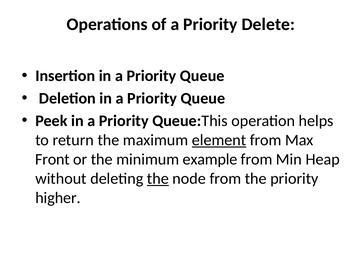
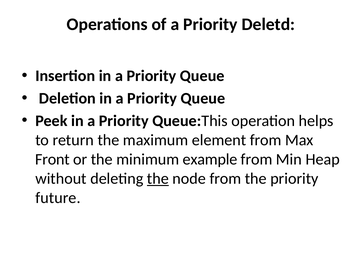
Delete: Delete -> Deletd (268, 24)
element underline: present -> none (219, 140)
higher: higher -> future (58, 198)
